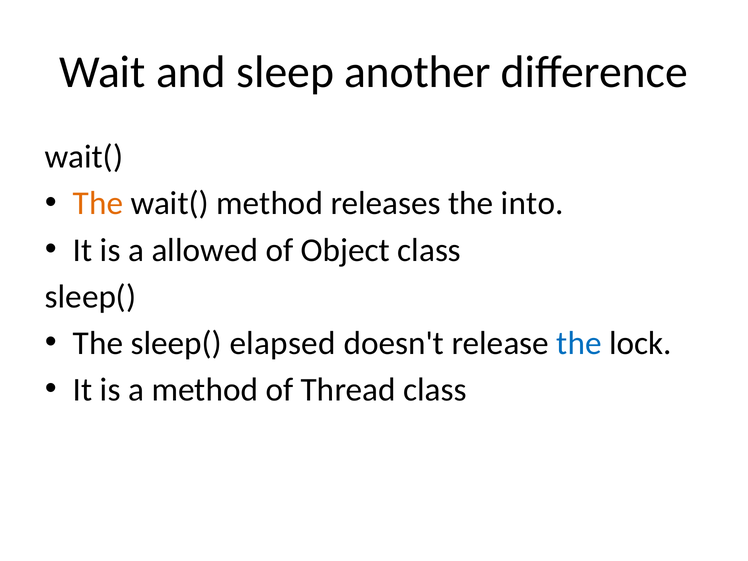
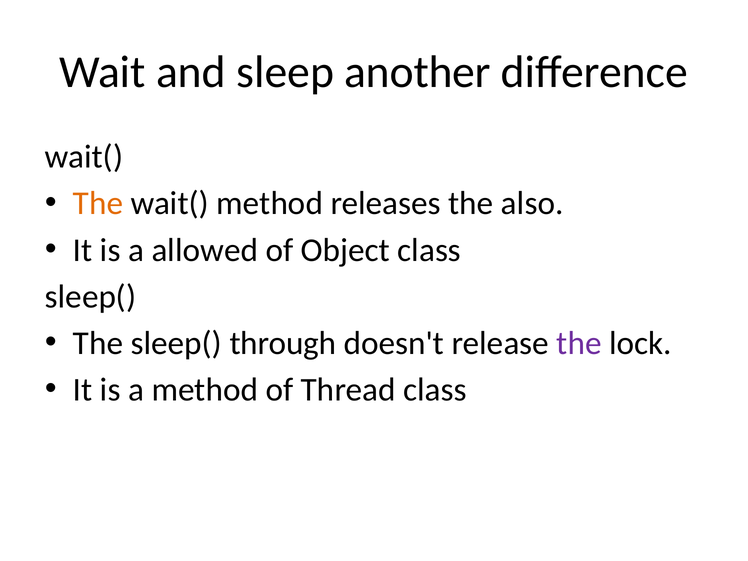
into: into -> also (532, 203)
elapsed: elapsed -> through (283, 343)
the colour: blue -> purple (579, 343)
